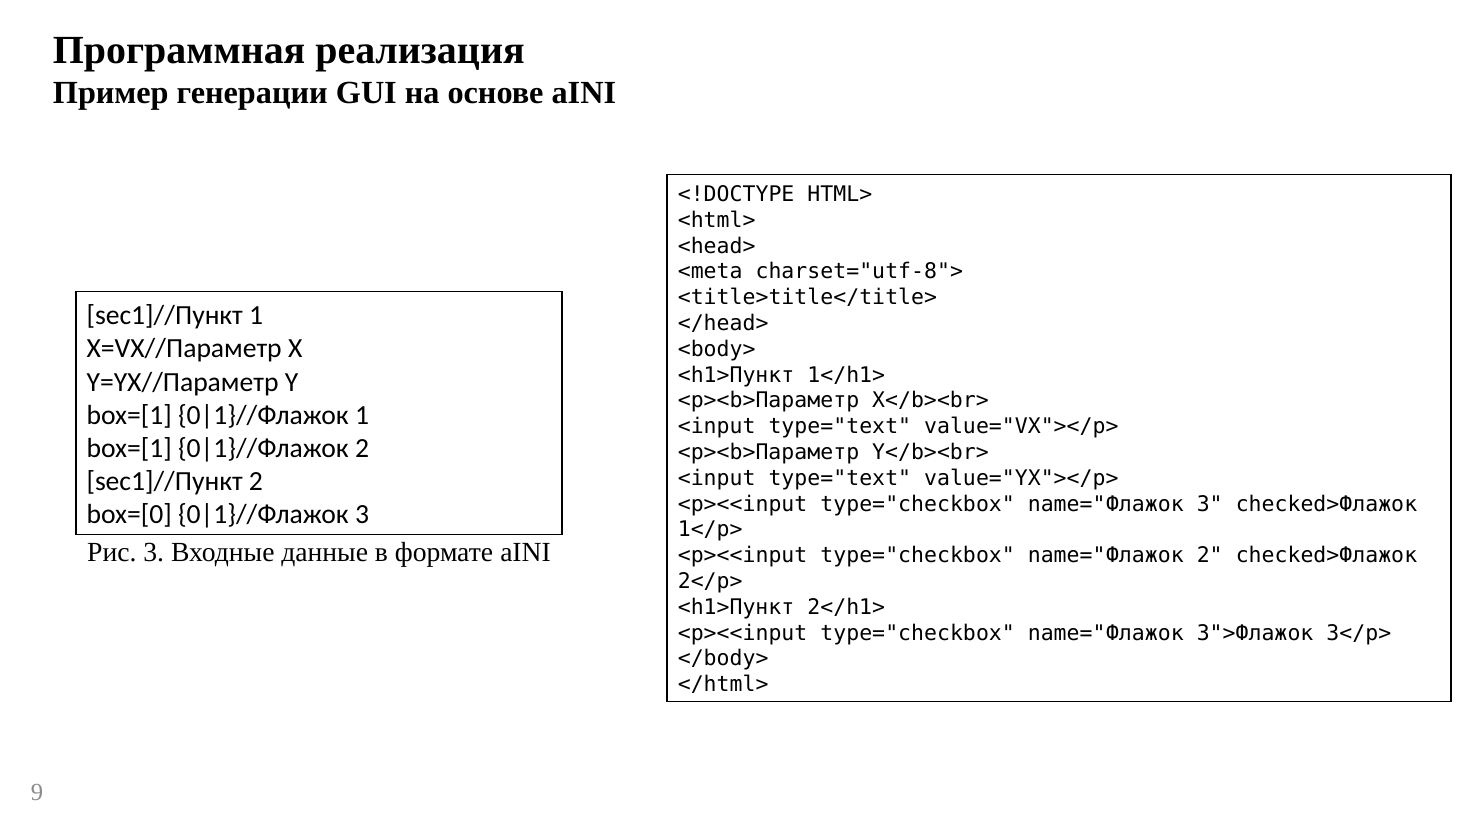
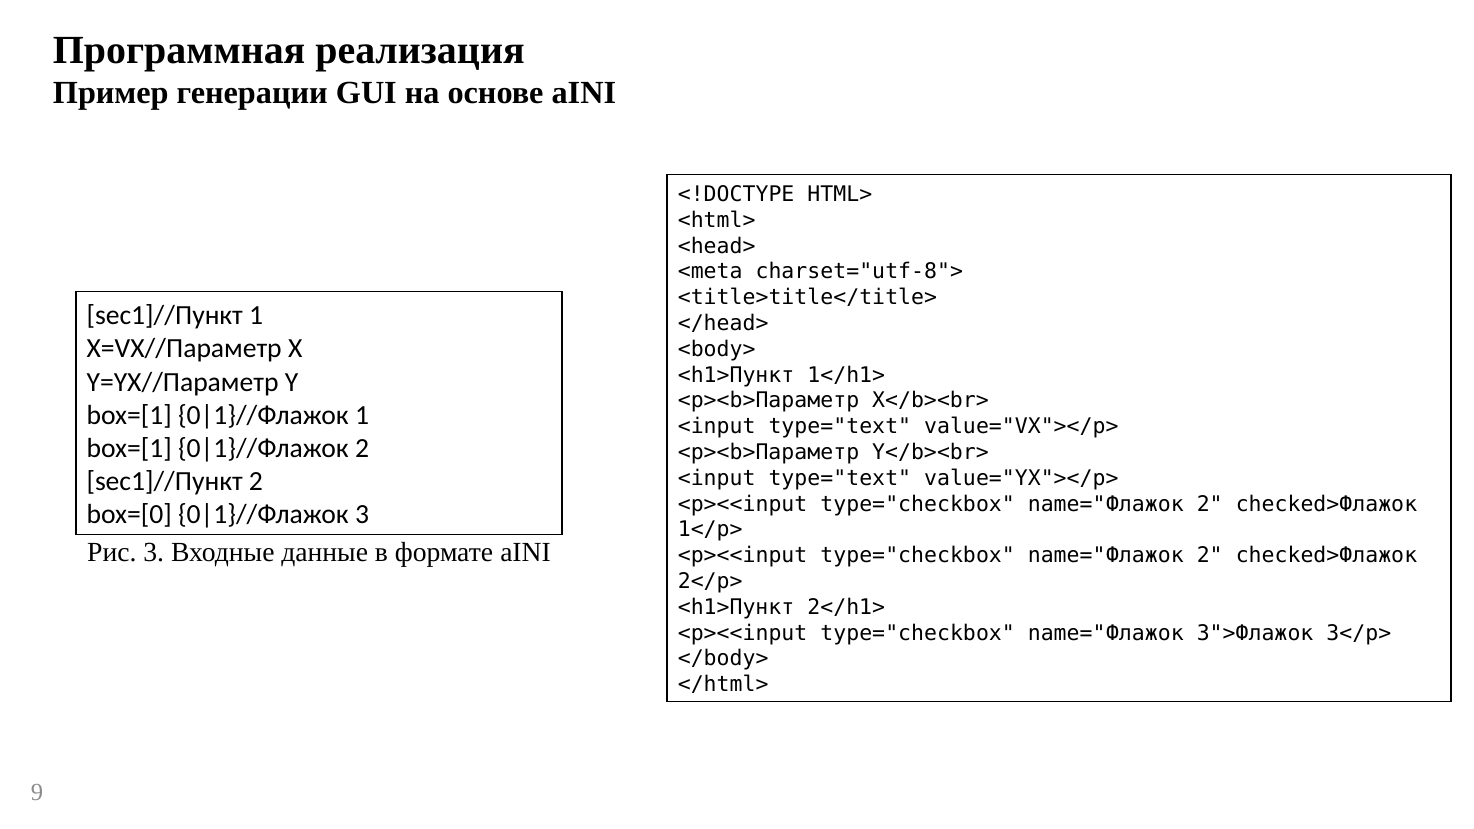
3: 3 -> 2 (1210, 504)
